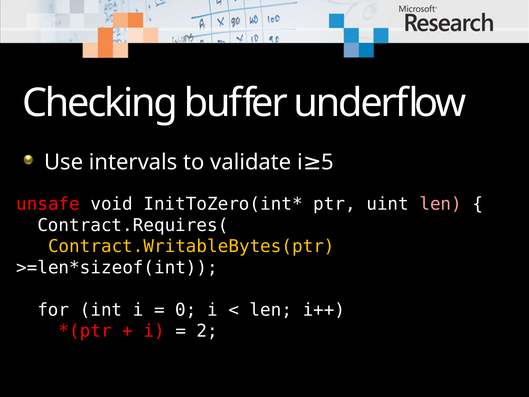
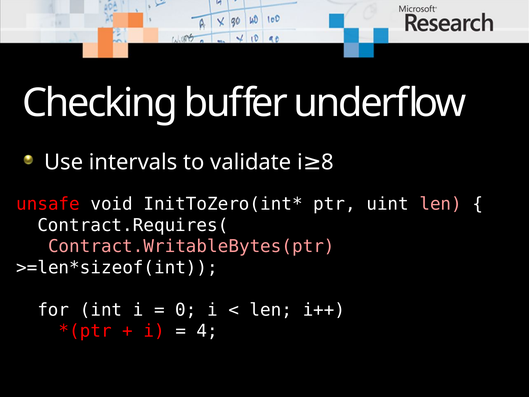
5: 5 -> 8 (327, 162)
Contract.WritableBytes(ptr colour: yellow -> pink (191, 246)
2: 2 -> 4 (207, 331)
